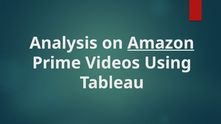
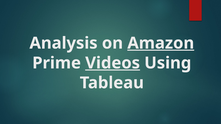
Videos underline: none -> present (113, 63)
